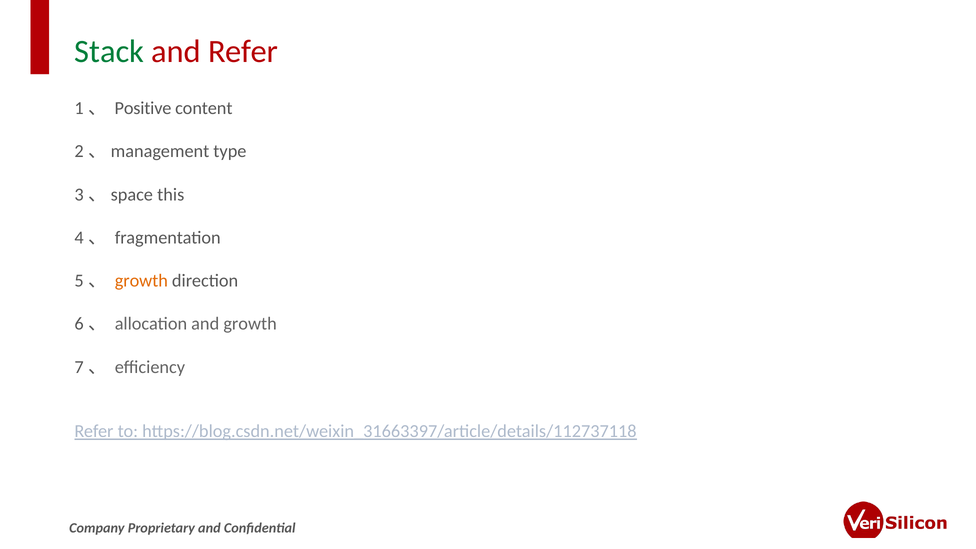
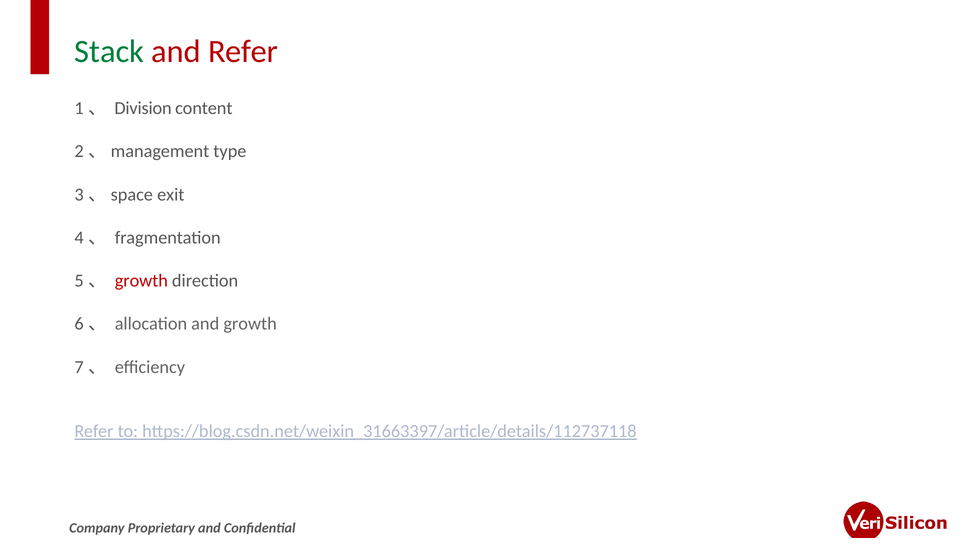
Positive: Positive -> Division (143, 108)
this: this -> exit (171, 195)
growth colour: orange -> red (141, 281)
